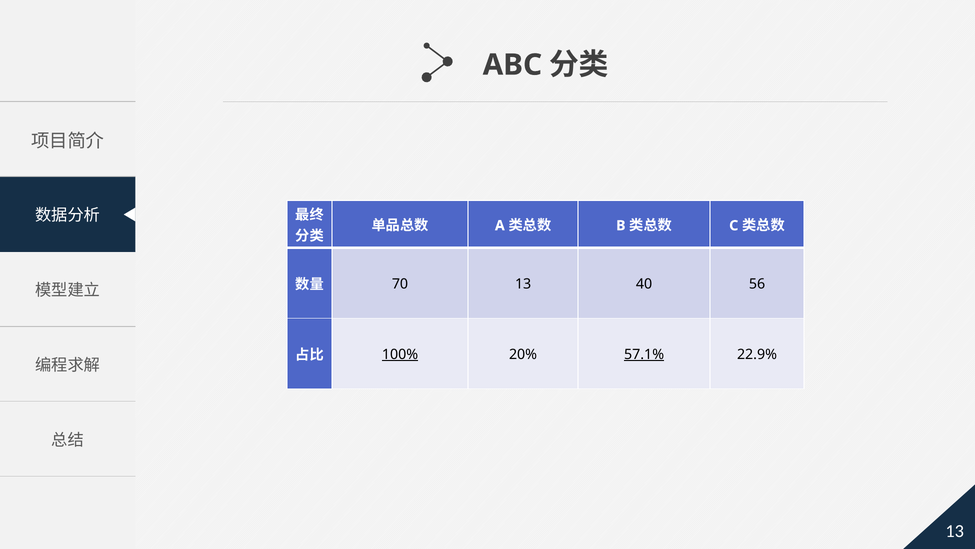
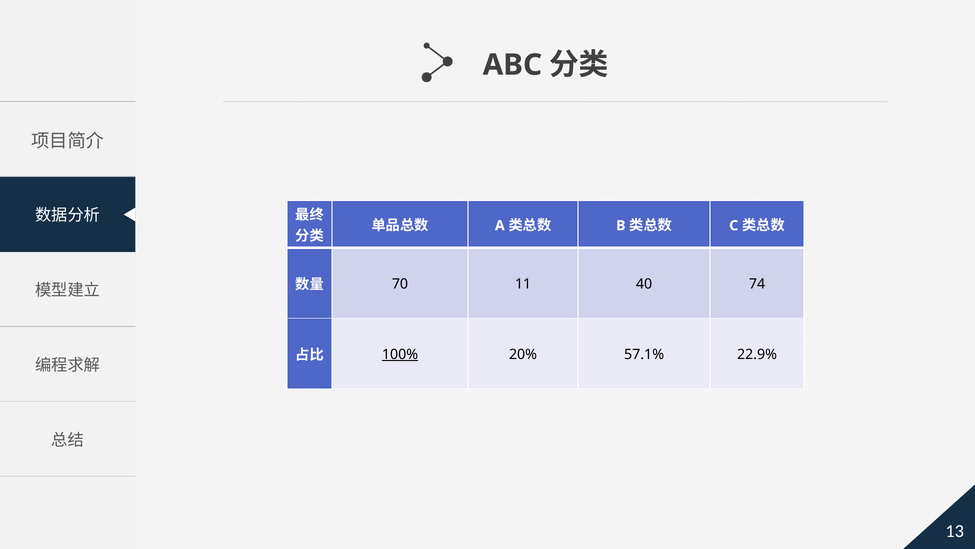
70 13: 13 -> 11 (523, 284)
56: 56 -> 74 (757, 284)
57.1% underline: present -> none (644, 354)
